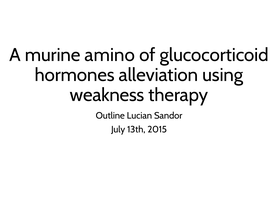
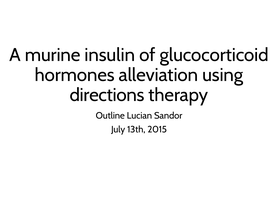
amino: amino -> insulin (110, 55)
weakness: weakness -> directions (107, 95)
